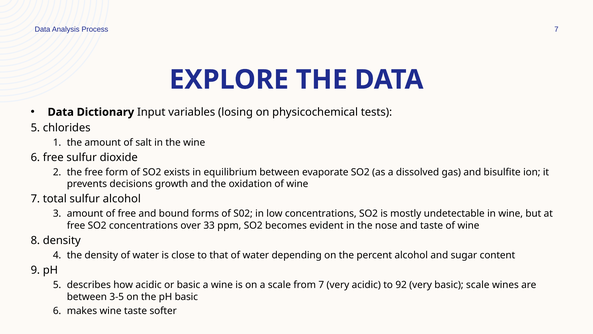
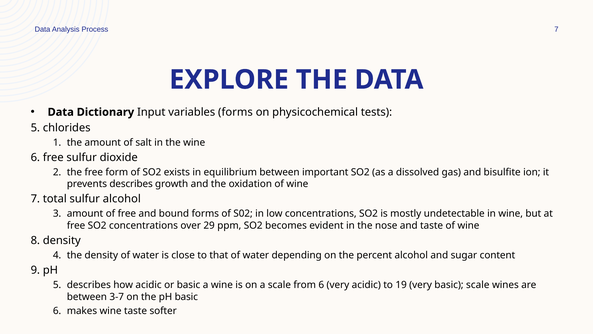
variables losing: losing -> forms (235, 112)
evaporate: evaporate -> important (325, 172)
prevents decisions: decisions -> describes (131, 184)
33: 33 -> 29 (209, 225)
from 7: 7 -> 6 (321, 285)
92: 92 -> 19 (401, 285)
3-5: 3-5 -> 3-7 (117, 296)
